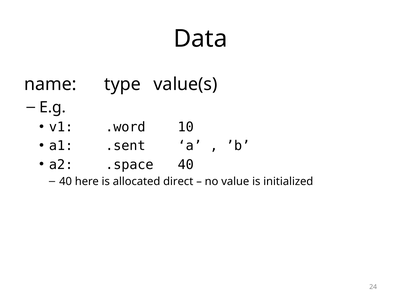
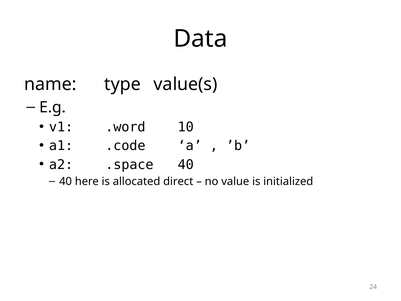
.sent: .sent -> .code (125, 146)
